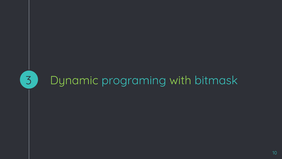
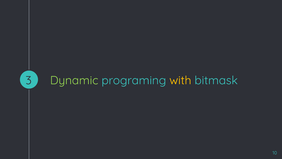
with colour: light green -> yellow (180, 80)
